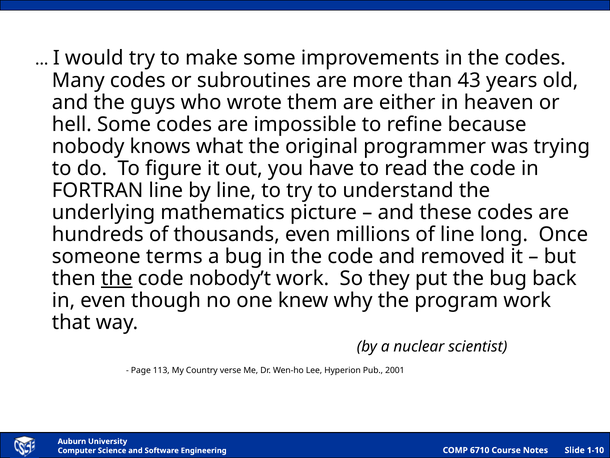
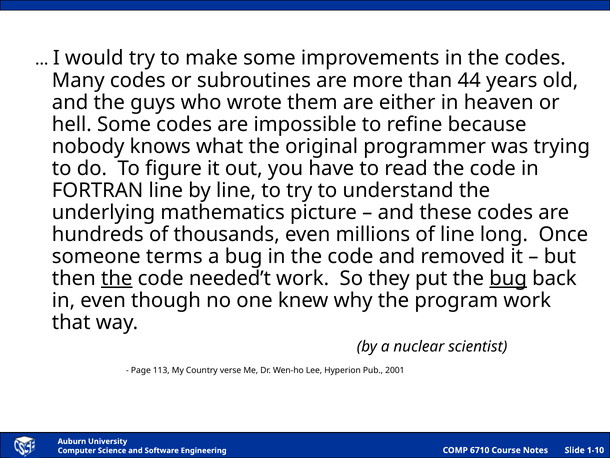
43: 43 -> 44 (469, 81)
nobody’t: nobody’t -> needed’t (230, 278)
bug underline: none -> present (508, 278)
